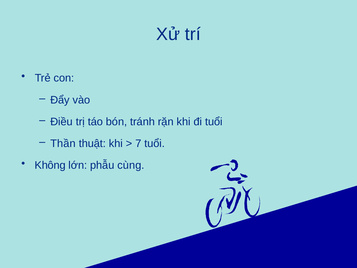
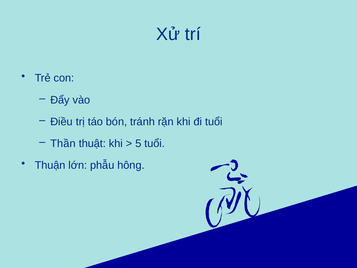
7: 7 -> 5 (138, 143)
Không: Không -> Thuận (50, 165)
cùng: cùng -> hông (131, 165)
